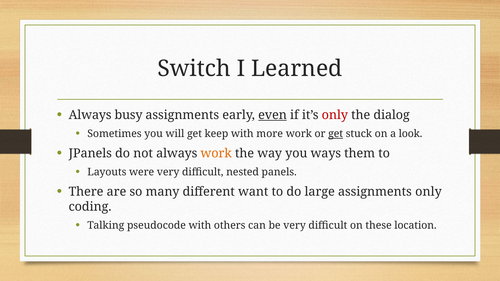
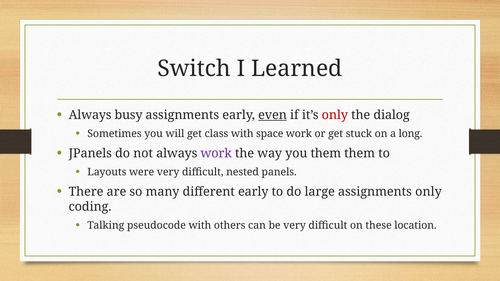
keep: keep -> class (216, 134)
more: more -> space (270, 134)
get underline: present -> none (336, 134)
look: look -> long (411, 134)
work colour: orange -> purple (216, 153)
you ways: ways -> them (326, 153)
different want: want -> early (253, 192)
